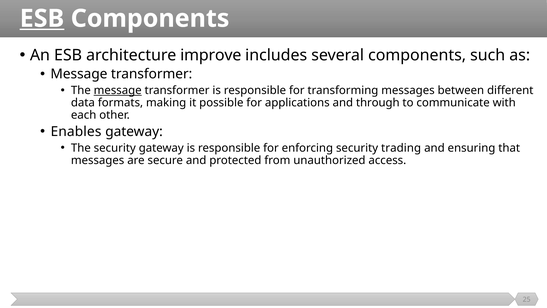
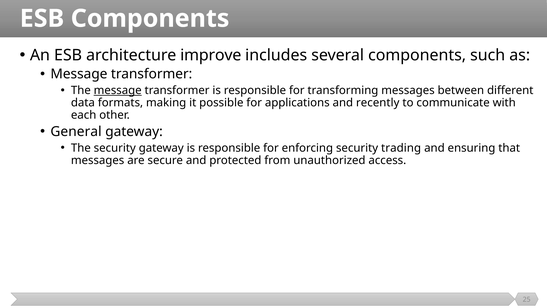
ESB underline: present -> none (42, 18)
through: through -> recently (378, 103)
Enables: Enables -> General (76, 131)
